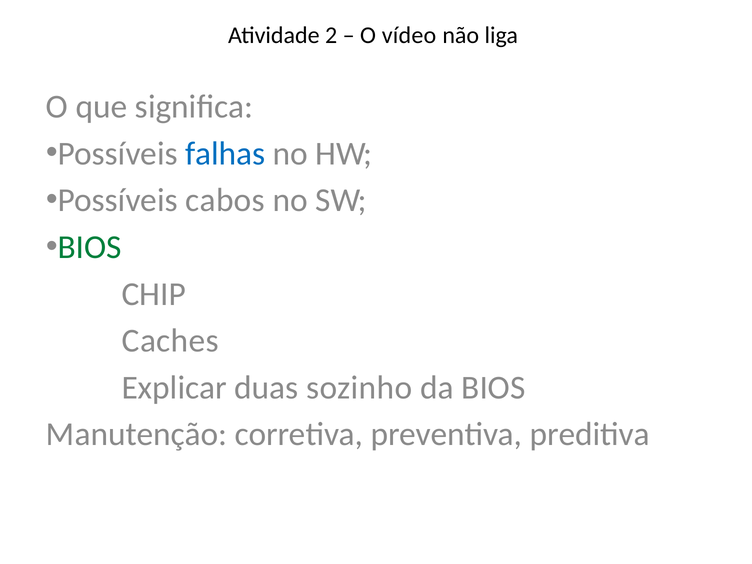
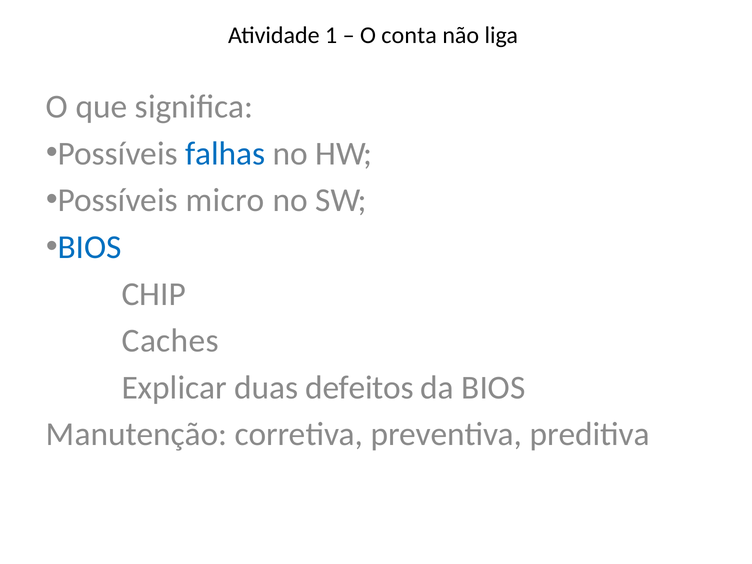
2: 2 -> 1 (331, 35)
vídeo: vídeo -> conta (409, 35)
cabos: cabos -> micro (225, 200)
BIOS colour: green -> blue (90, 247)
sozinho: sozinho -> defeitos (360, 388)
